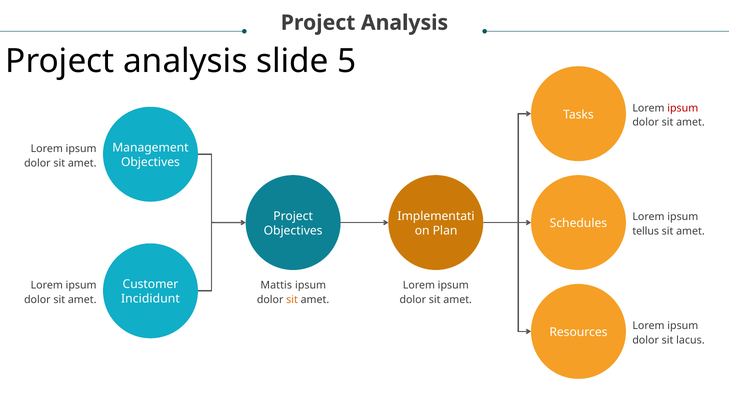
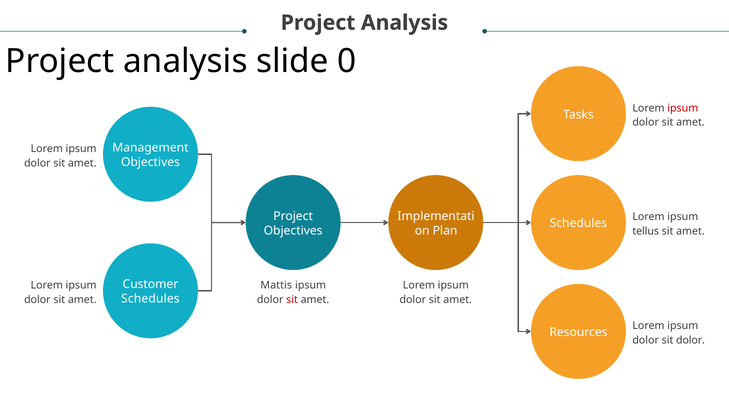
5: 5 -> 0 (347, 61)
Incididunt: Incididunt -> Schedules (150, 299)
sit colour: orange -> red (292, 300)
sit lacus: lacus -> dolor (691, 340)
